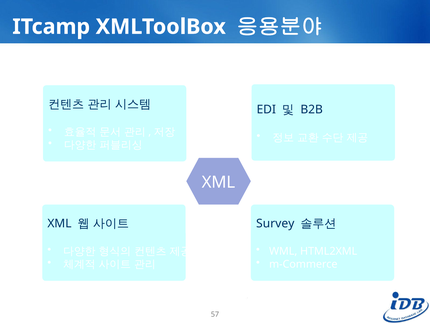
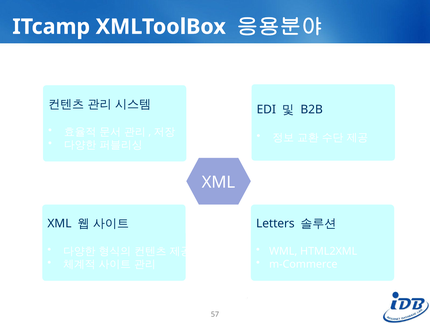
Survey: Survey -> Letters (275, 223)
